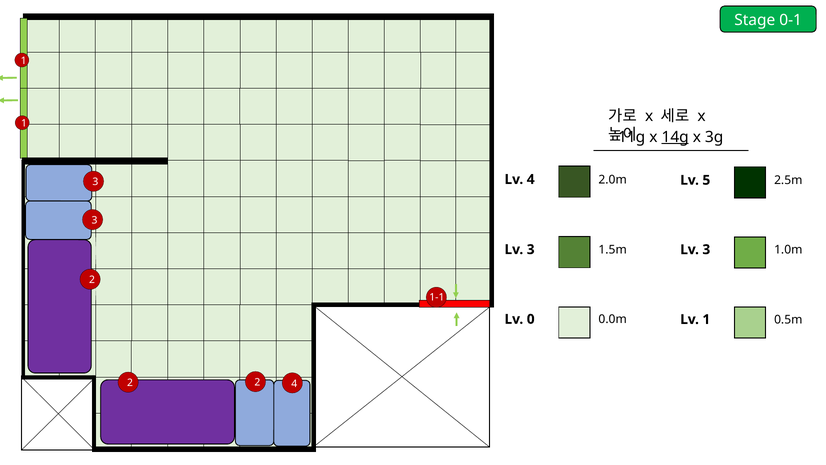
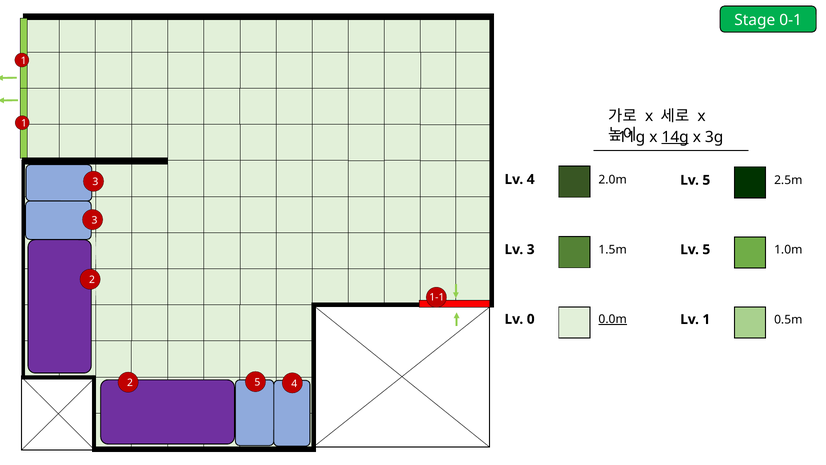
3: 3 -> 5 (706, 249)
0.0m underline: none -> present (613, 319)
2: 2 -> 5 (257, 382)
